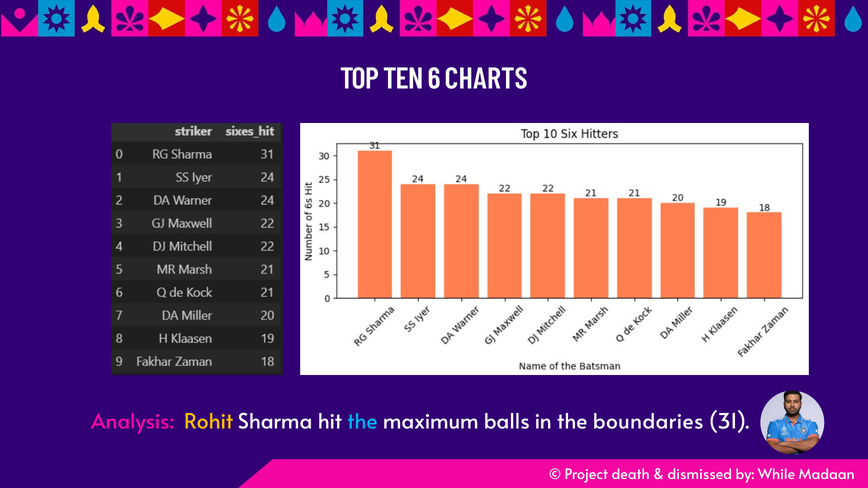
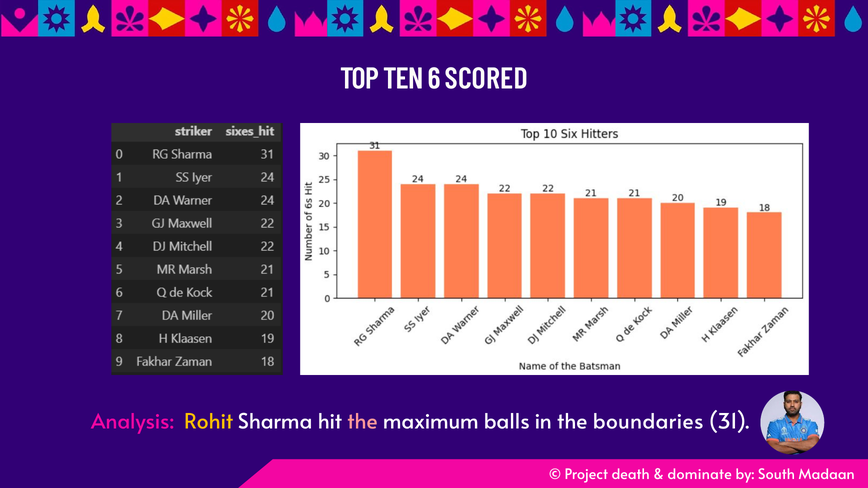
CHARTS: CHARTS -> SCORED (486, 79)
the colour: light blue -> pink (362, 422)
dismissed: dismissed -> dominate (700, 475)
While: While -> South (777, 475)
